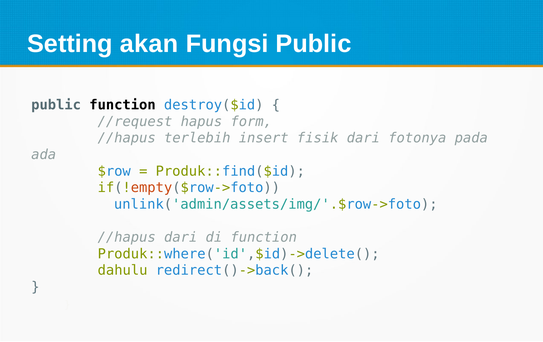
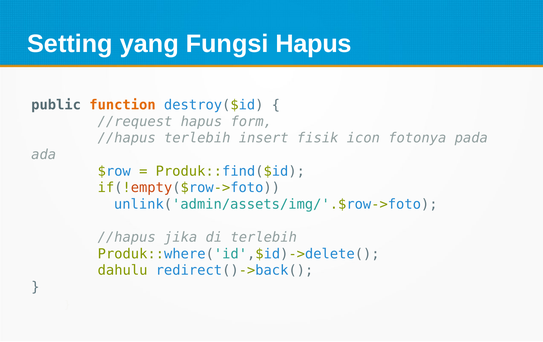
akan: akan -> yang (149, 44)
Fungsi Public: Public -> Hapus (314, 44)
function colour: black -> orange (122, 105)
fisik dari: dari -> icon (363, 138)
//hapus dari: dari -> jika (181, 237)
di function: function -> terlebih (264, 237)
